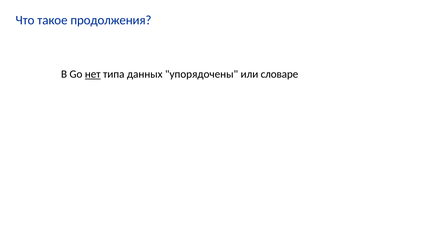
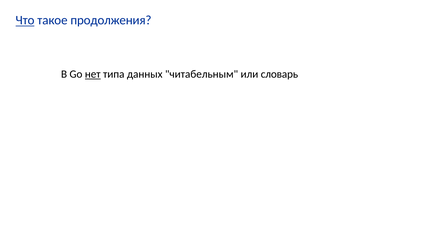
Что underline: none -> present (25, 20)
упорядочены: упорядочены -> читабельным (202, 74)
словаре: словаре -> словарь (279, 74)
